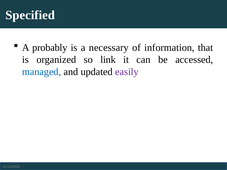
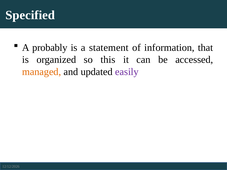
necessary: necessary -> statement (109, 48)
link: link -> this (108, 60)
managed colour: blue -> orange (42, 72)
